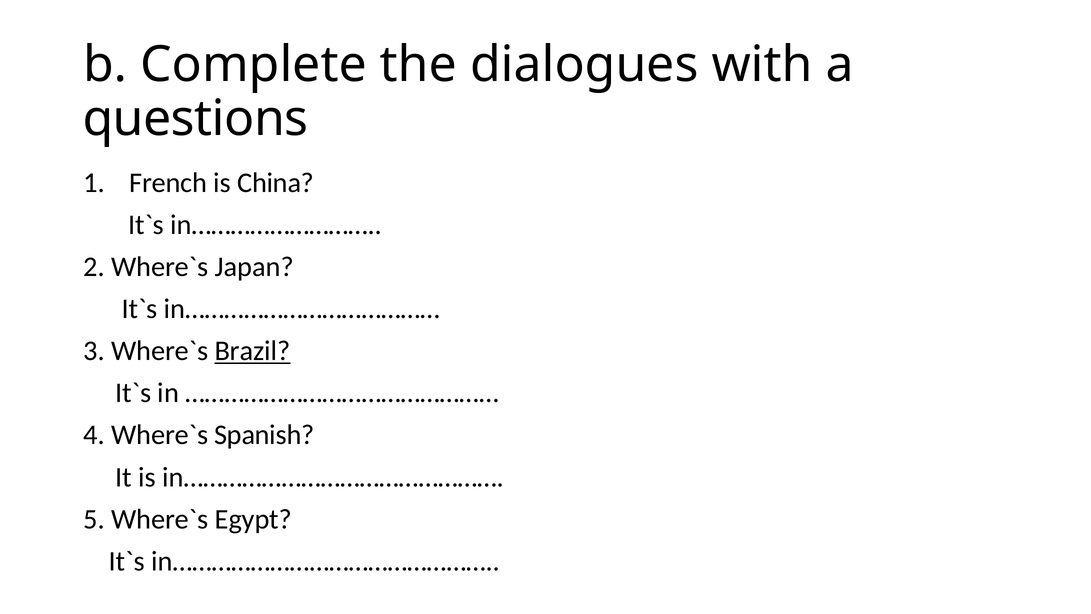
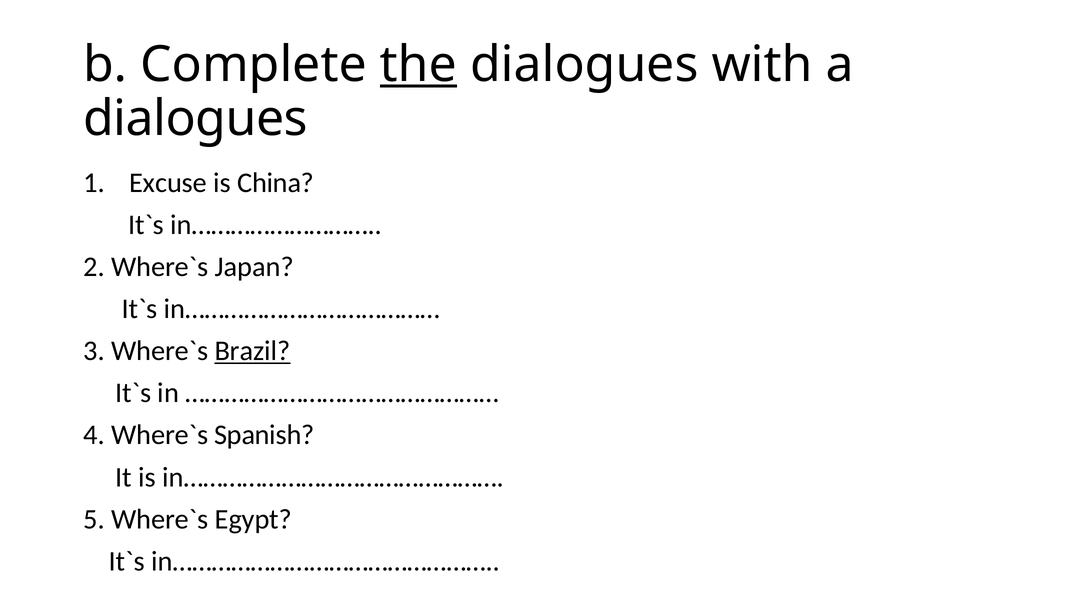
the underline: none -> present (418, 65)
questions: questions -> dialogues (195, 119)
French: French -> Excuse (168, 183)
